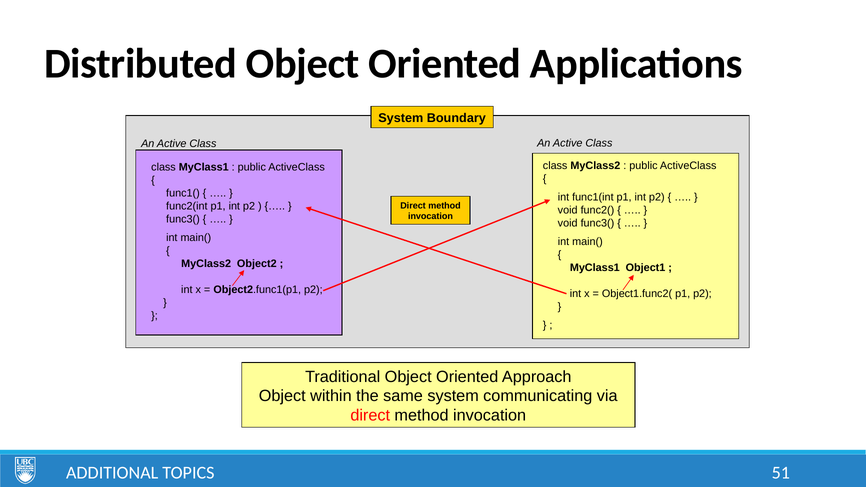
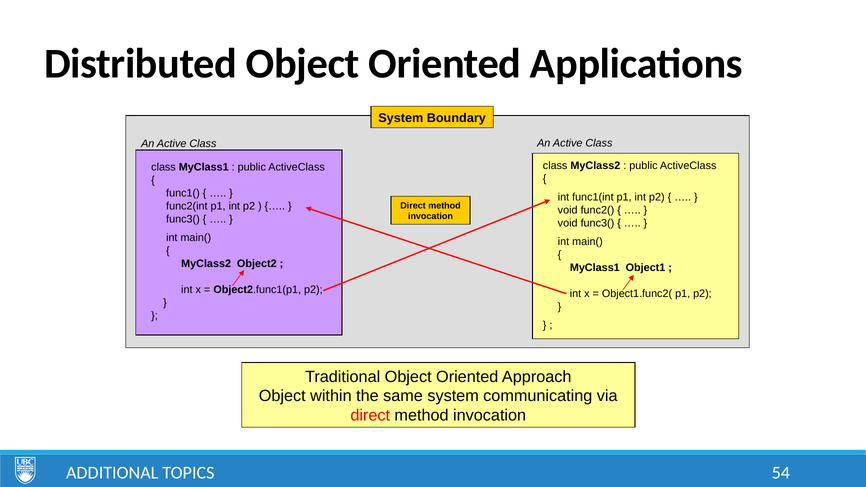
51: 51 -> 54 (781, 473)
